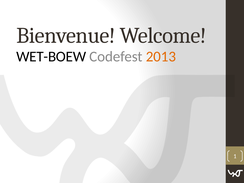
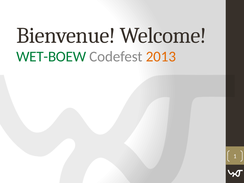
WET-BOEW colour: black -> green (51, 57)
